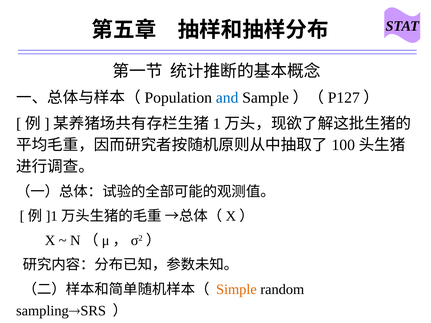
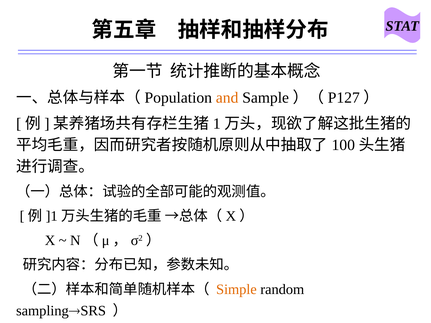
and colour: blue -> orange (227, 98)
